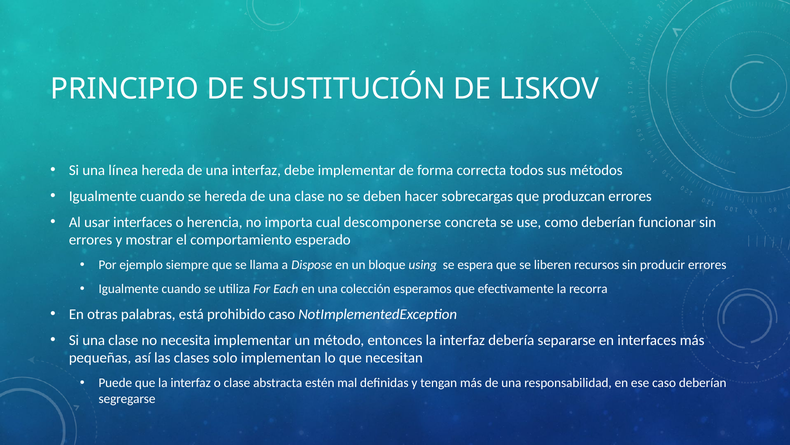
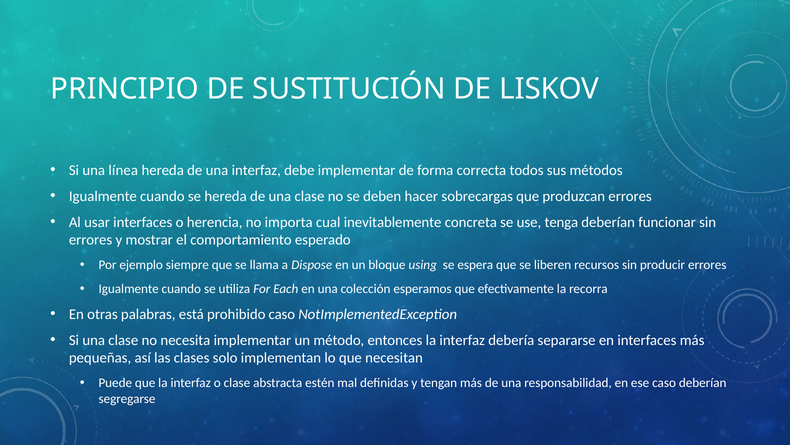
descomponerse: descomponerse -> inevitablemente (393, 222)
como: como -> tenga (561, 222)
